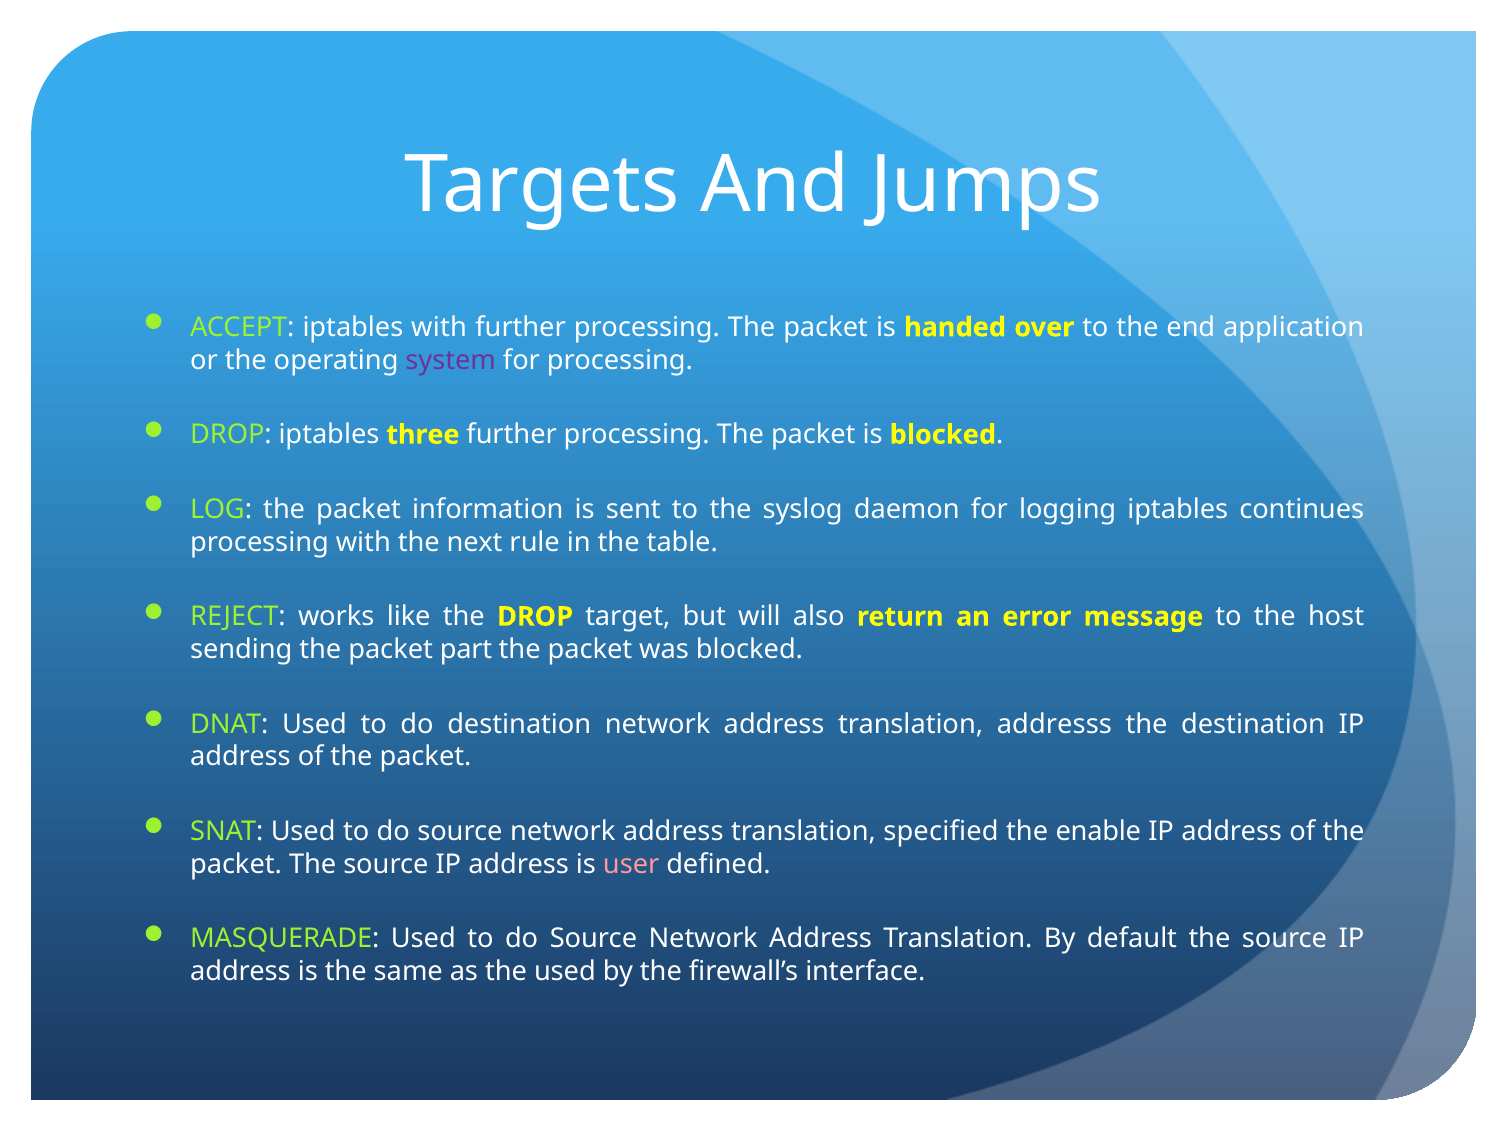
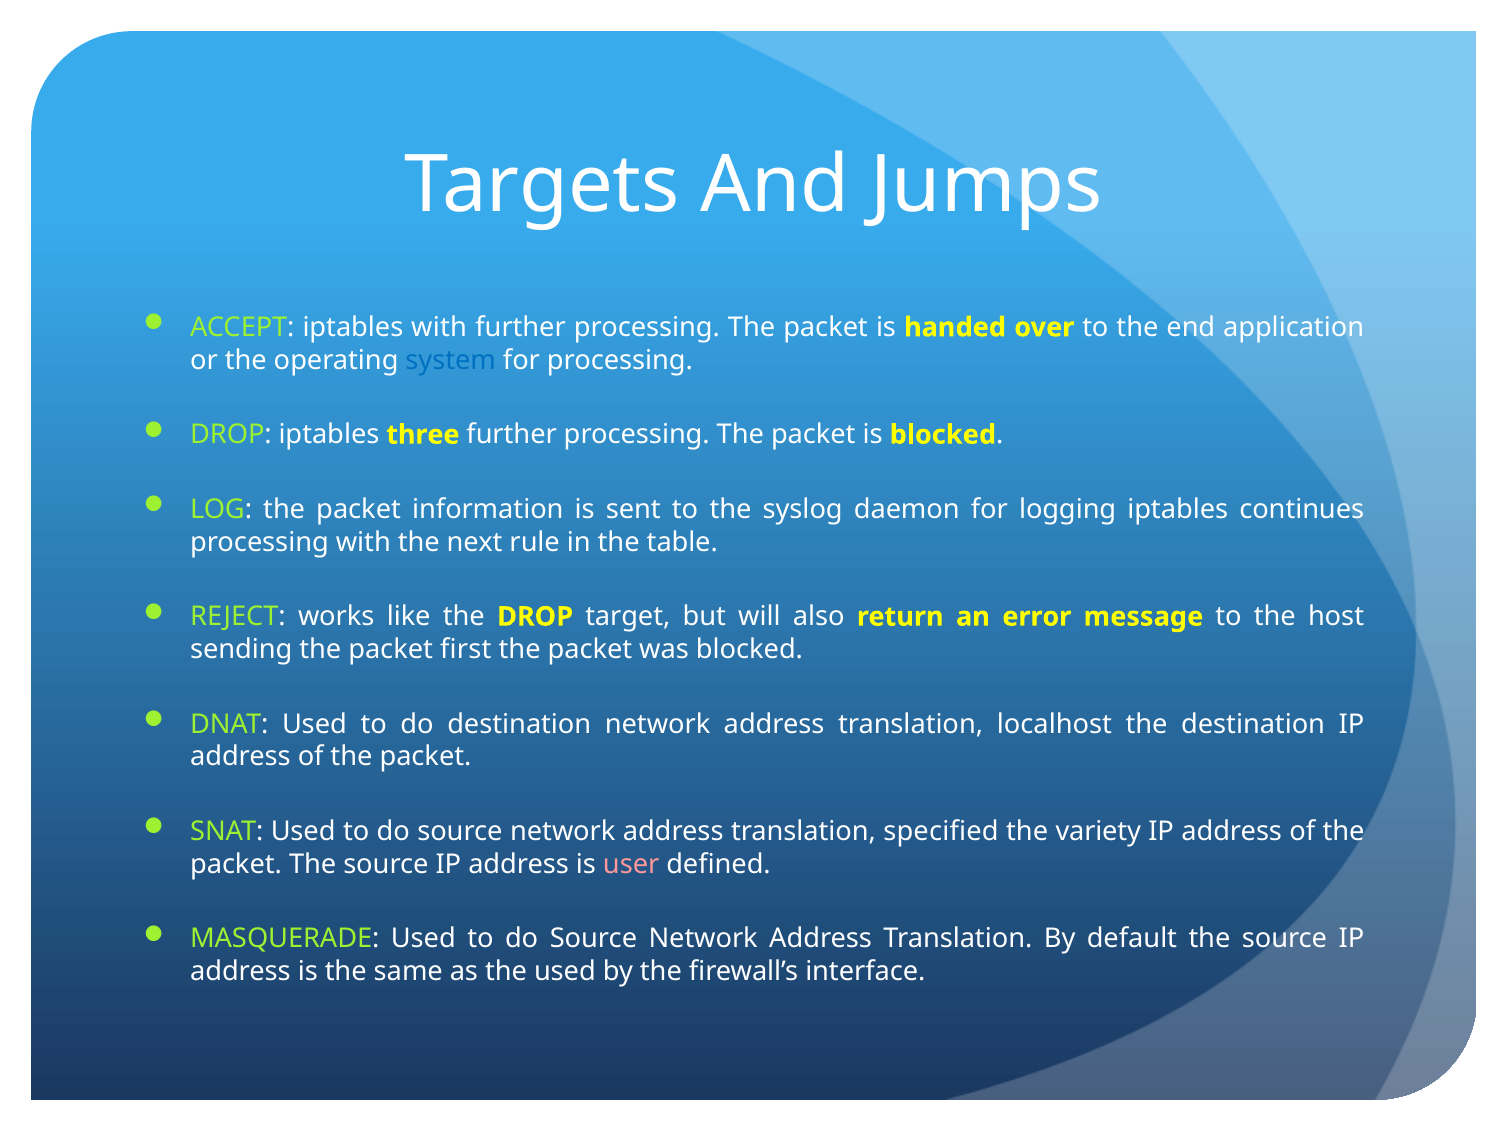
system colour: purple -> blue (451, 360)
part: part -> first (466, 649)
addresss: addresss -> localhost (1054, 724)
enable: enable -> variety (1098, 831)
